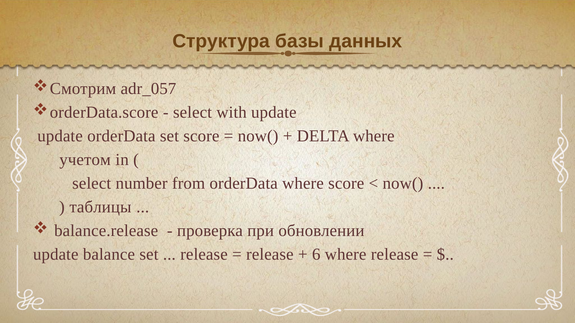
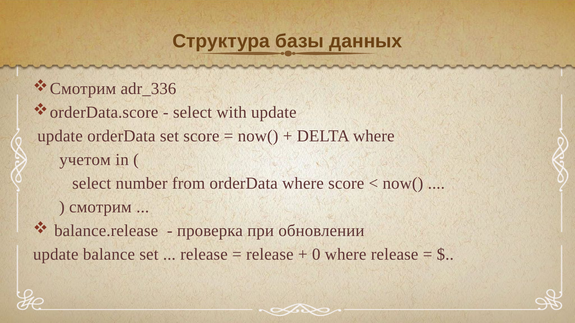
adr_057: adr_057 -> adr_336 (148, 89)
таблицы: таблицы -> смотрим (100, 207)
6: 6 -> 0 (316, 255)
